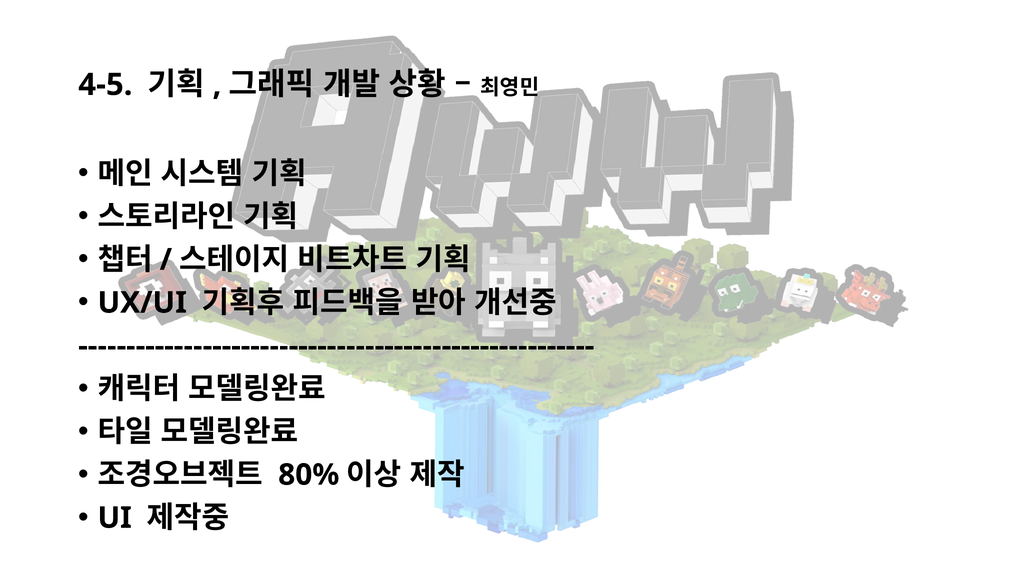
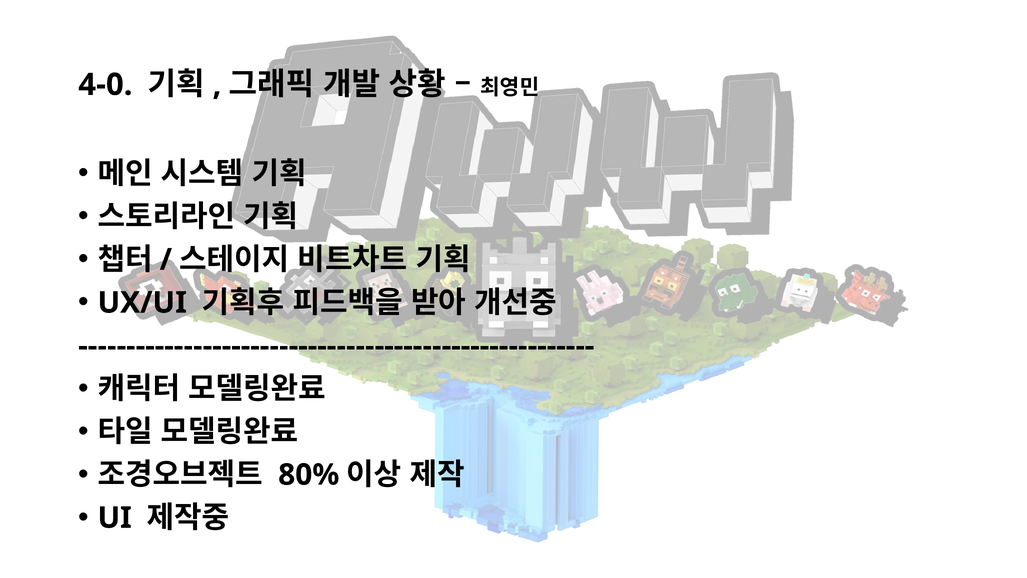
4-5: 4-5 -> 4-0 (105, 85)
